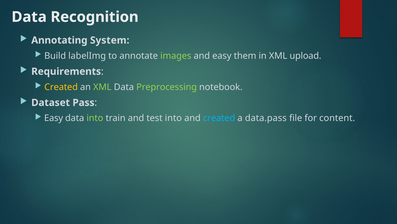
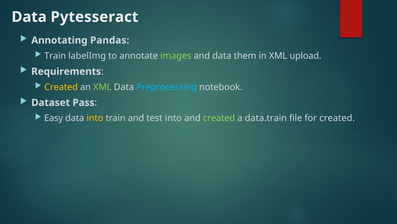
Recognition: Recognition -> Pytesseract (94, 17)
System: System -> Pandas (110, 40)
Build: Build -> Train (55, 56)
and easy: easy -> data (222, 56)
Preprocessing colour: light green -> light blue (167, 87)
into colour: light green -> yellow (95, 118)
created colour: light blue -> light green (219, 118)
data.pass: data.pass -> data.train (266, 118)
for content: content -> created (337, 118)
